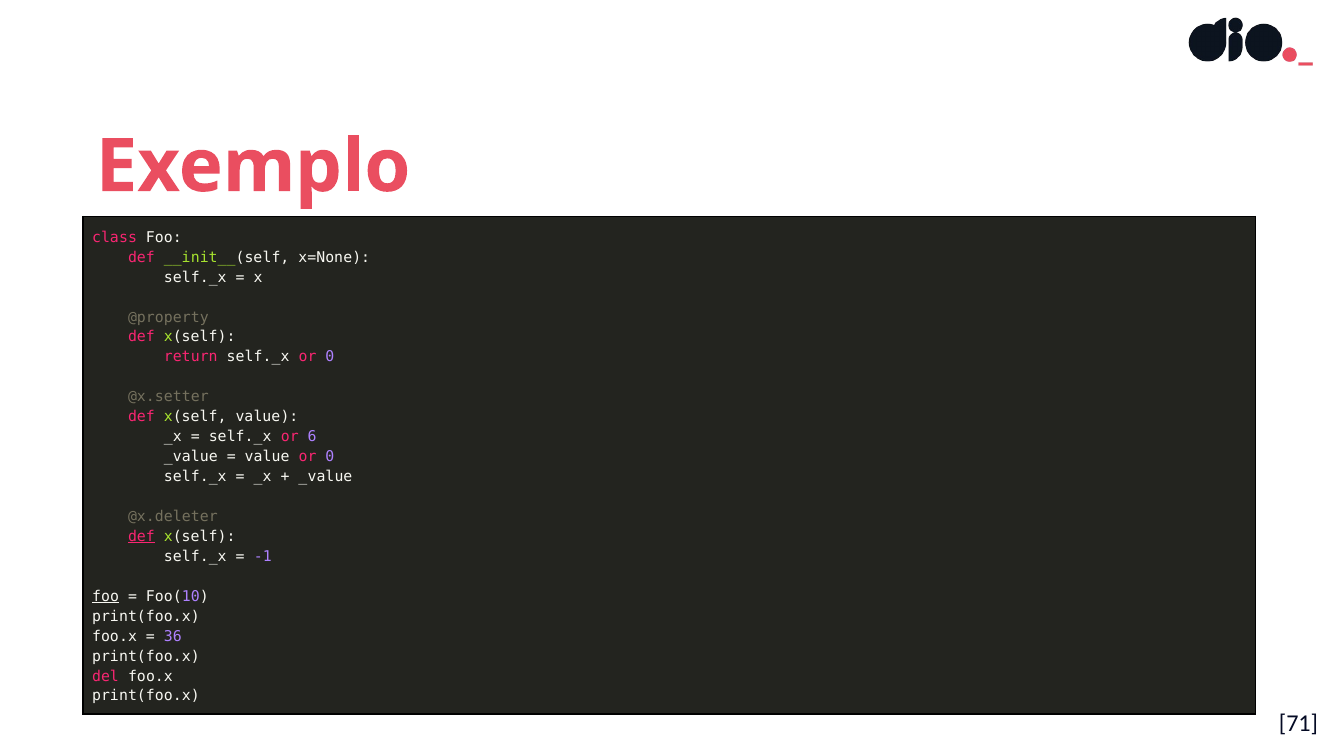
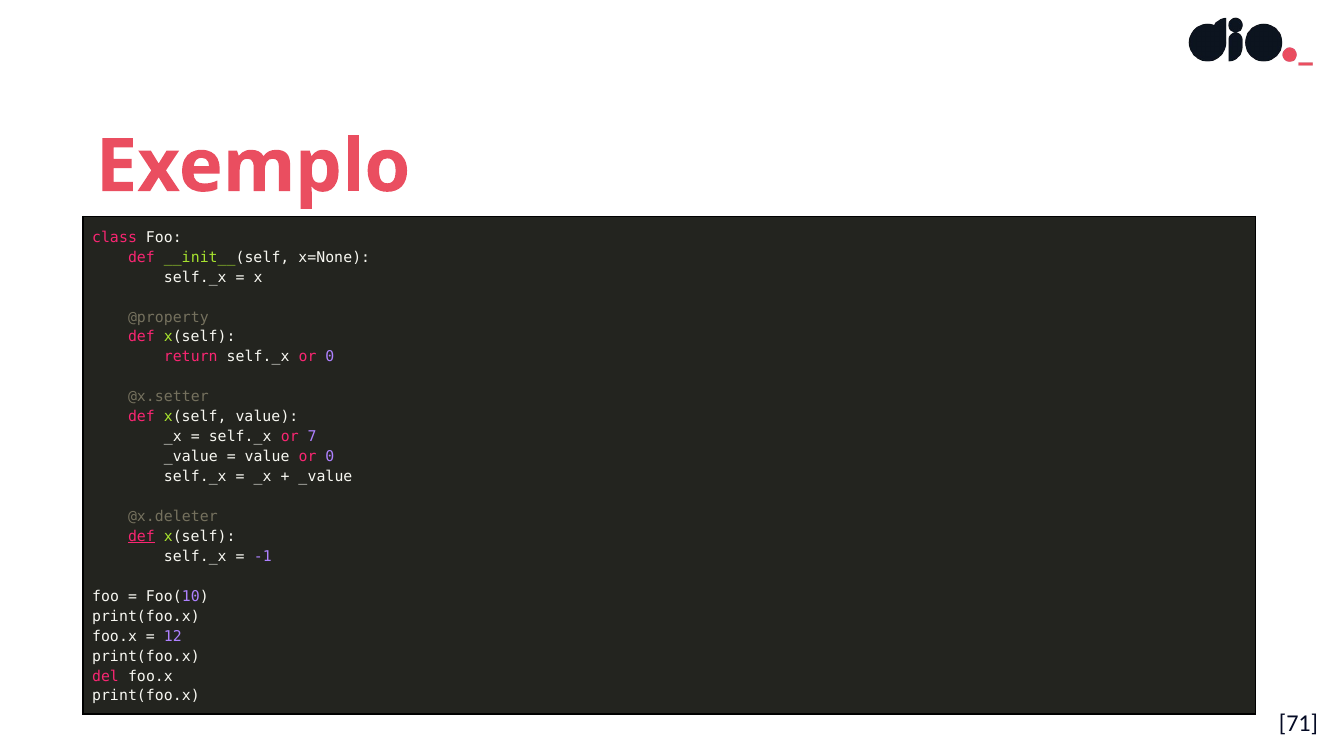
6: 6 -> 7 (312, 437)
foo underline: present -> none (106, 596)
36: 36 -> 12 (173, 636)
